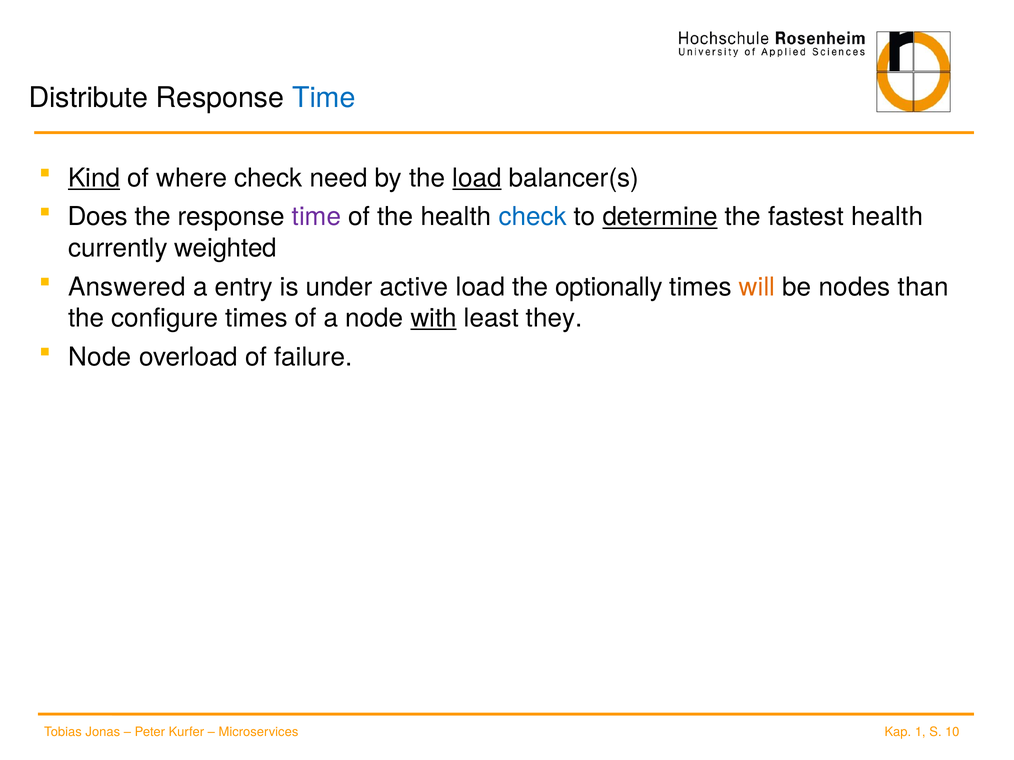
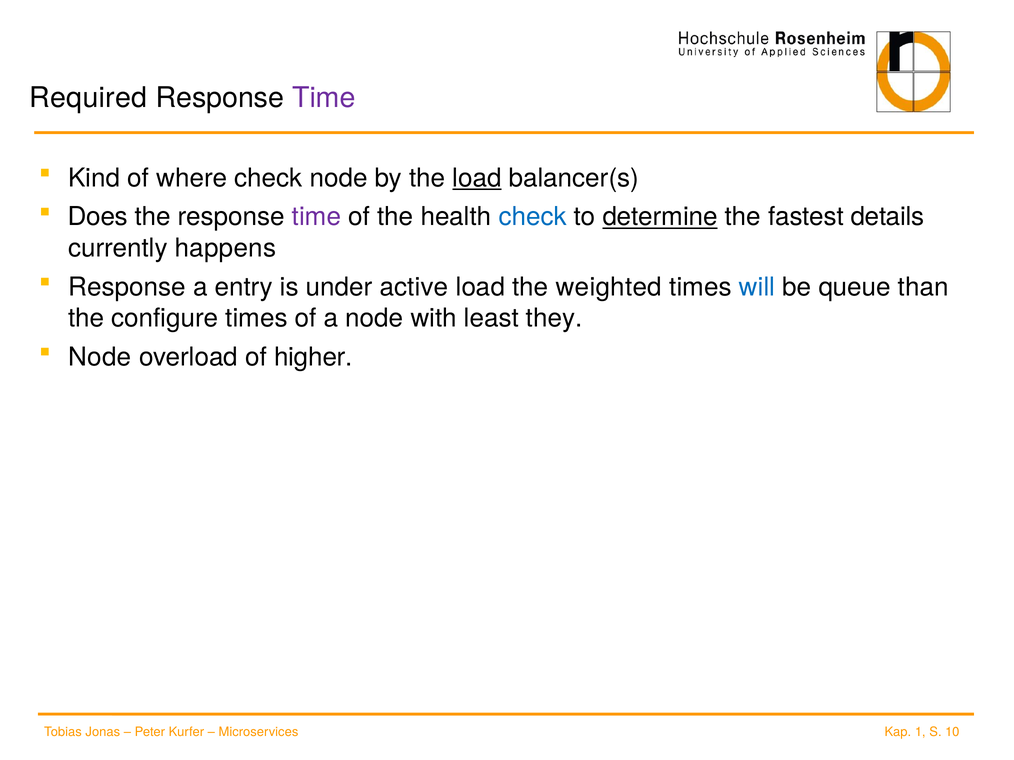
Distribute: Distribute -> Required (88, 98)
Time colour: blue -> purple (324, 98)
Kind underline: present -> none (94, 178)
check need: need -> node (339, 178)
fastest health: health -> details (887, 217)
weighted: weighted -> happens (225, 248)
Answered: Answered -> Response (127, 287)
optionally: optionally -> weighted (609, 287)
will colour: orange -> blue (757, 287)
nodes: nodes -> queue (855, 287)
with underline: present -> none (434, 318)
failure: failure -> higher (313, 357)
